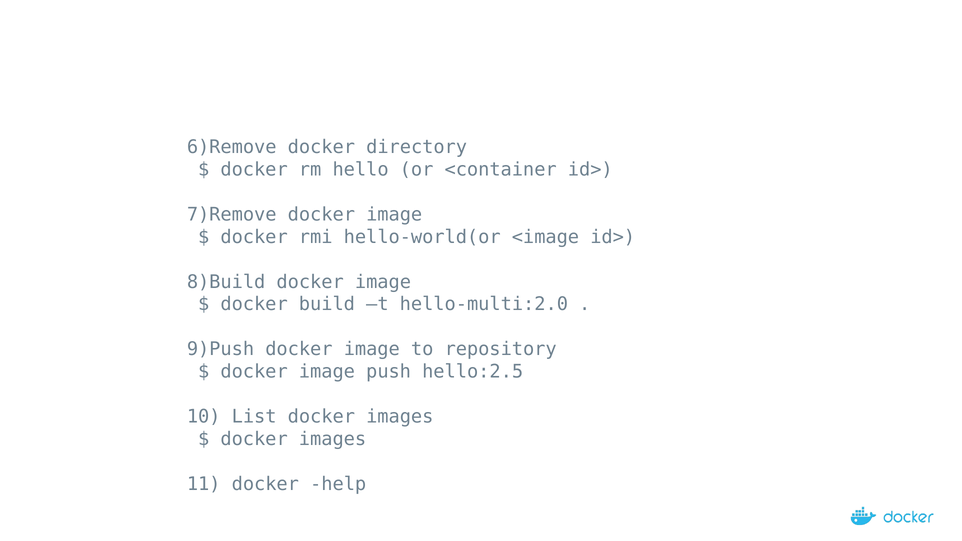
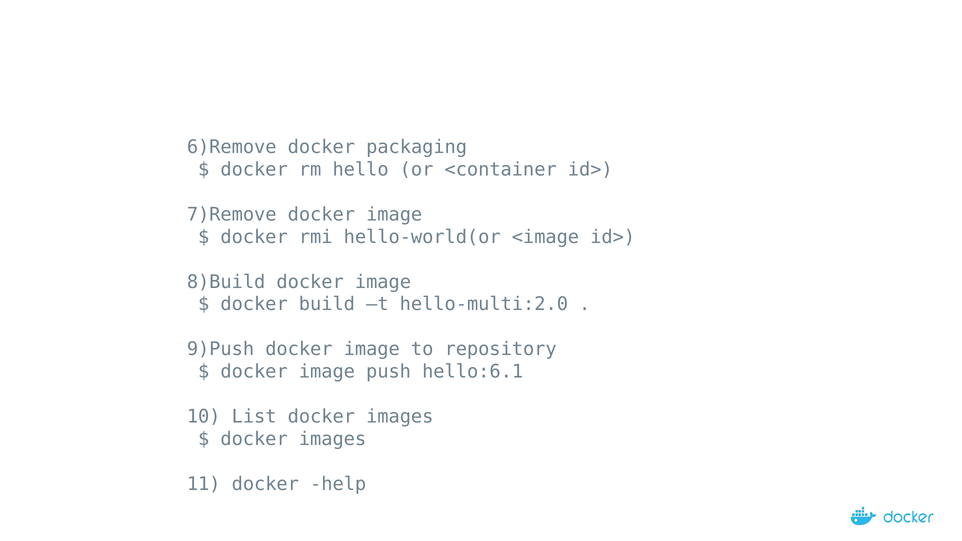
directory: directory -> packaging (417, 147)
hello:2.5: hello:2.5 -> hello:6.1 (473, 372)
